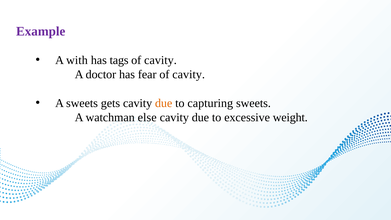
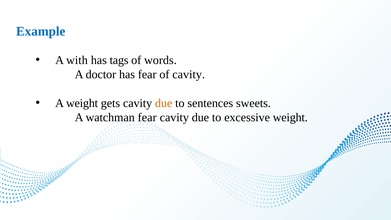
Example colour: purple -> blue (41, 31)
cavity: cavity -> words (160, 60)
A sweets: sweets -> weight (82, 103)
capturing: capturing -> sentences (210, 103)
watchman else: else -> fear (147, 117)
